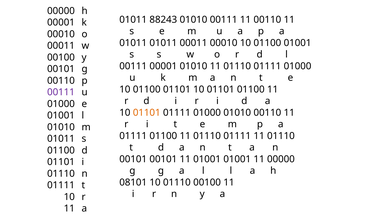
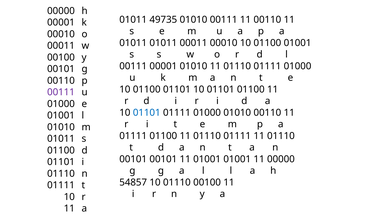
88243: 88243 -> 49735 (163, 20)
01101 colour: orange -> blue (147, 112)
08101: 08101 -> 54857 (133, 182)
